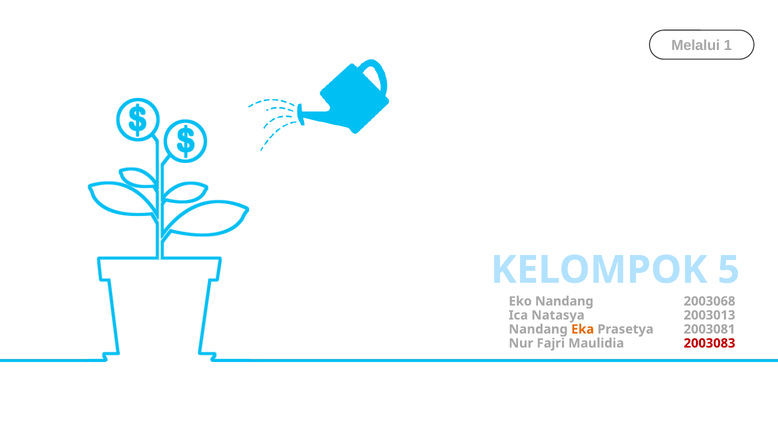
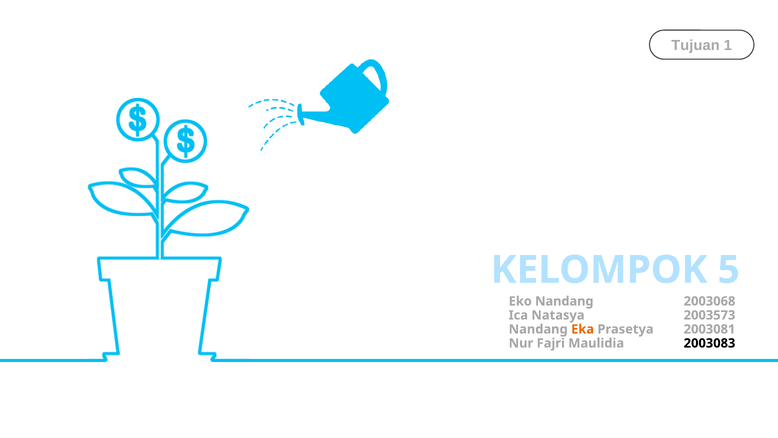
Melalui: Melalui -> Tujuan (696, 46)
2003013: 2003013 -> 2003573 (710, 315)
2003083 colour: red -> black (710, 343)
